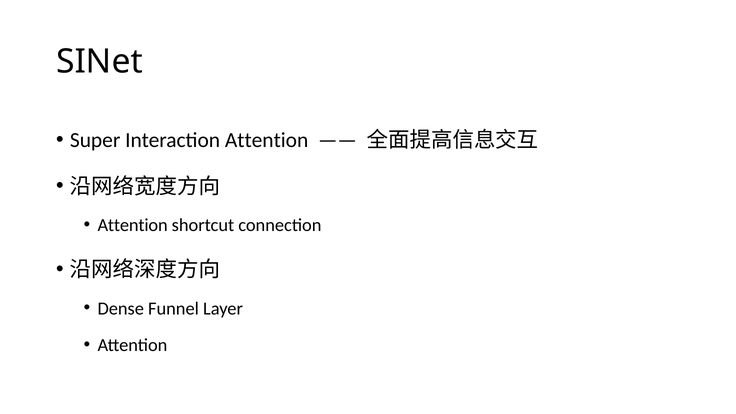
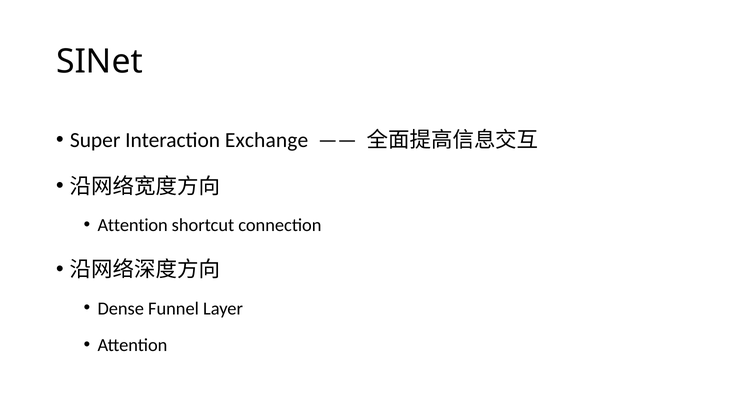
Interaction Attention: Attention -> Exchange (267, 140)
